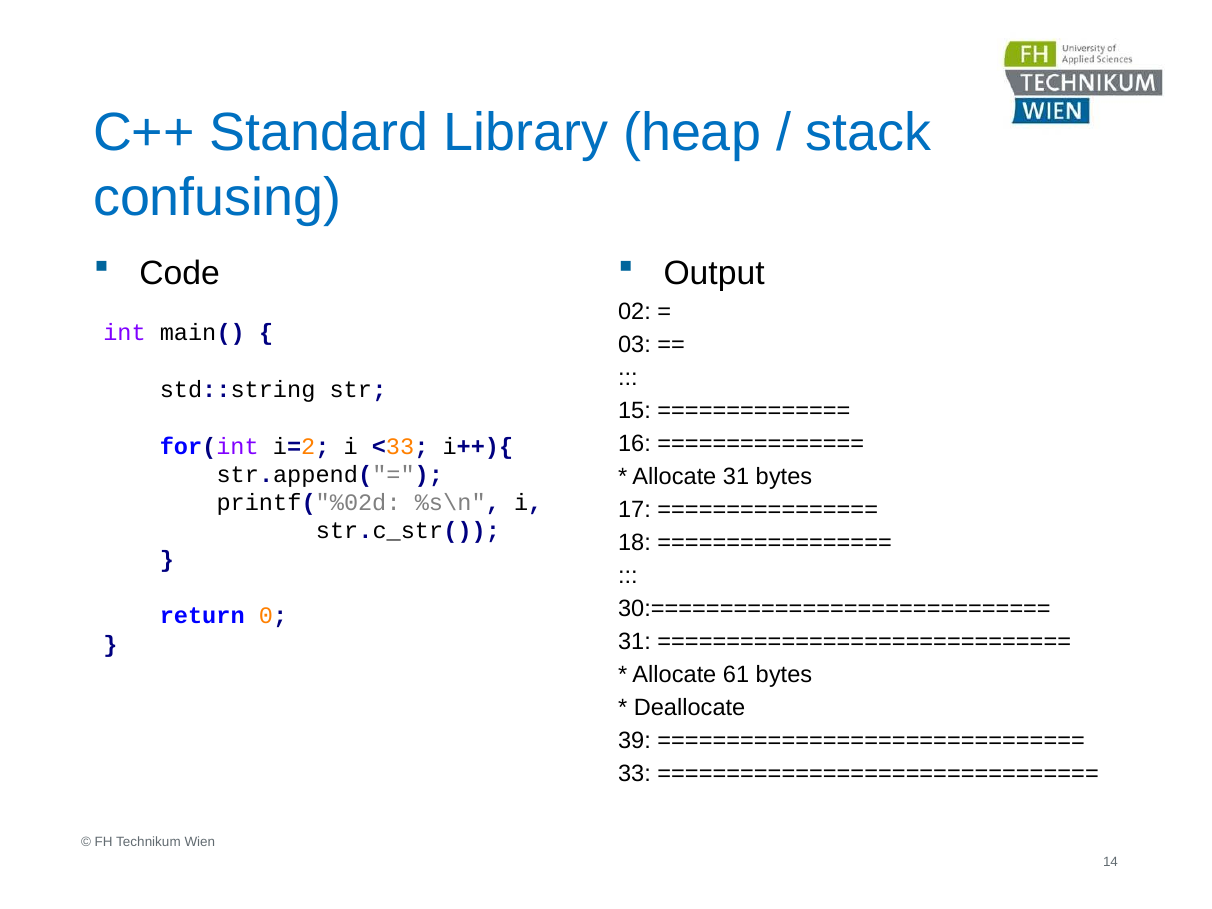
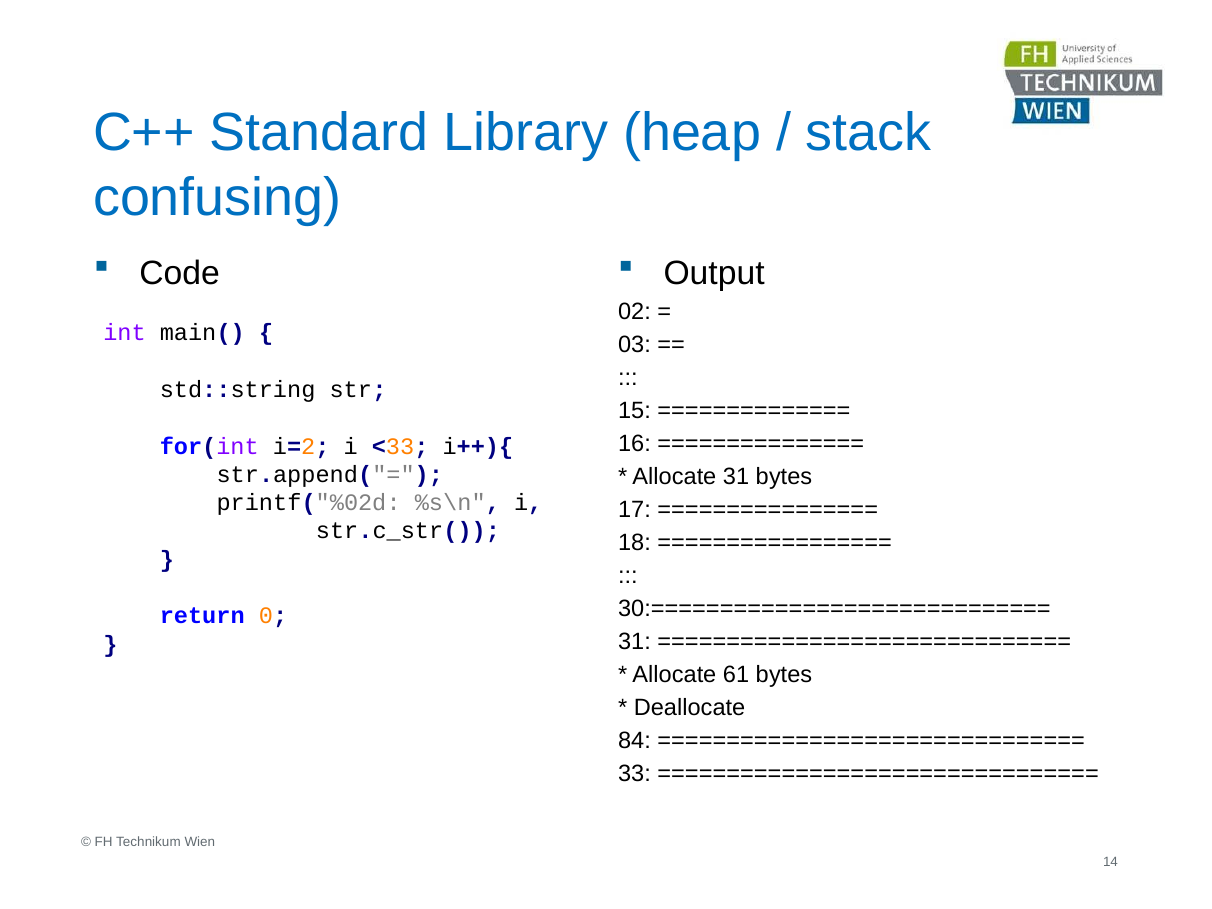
39: 39 -> 84 (634, 741)
